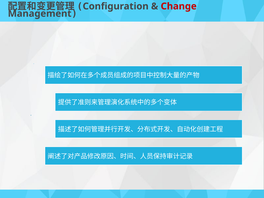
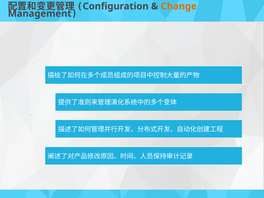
Change colour: red -> orange (179, 6)
